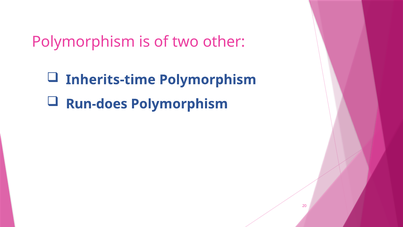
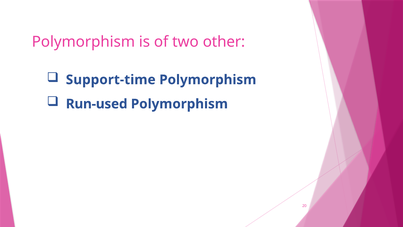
Inherits-time: Inherits-time -> Support-time (111, 80)
Run-does: Run-does -> Run-used (97, 104)
